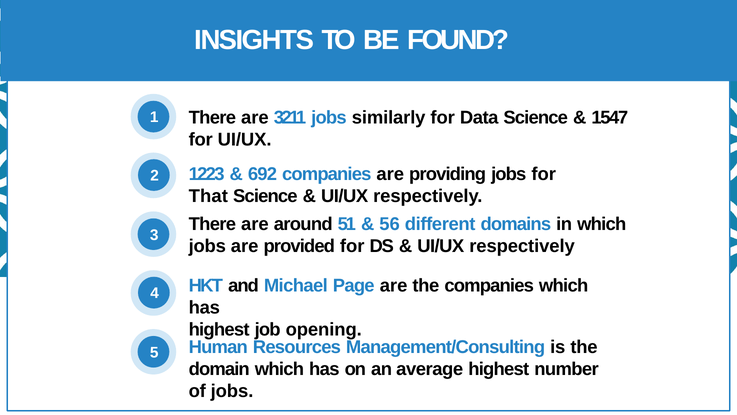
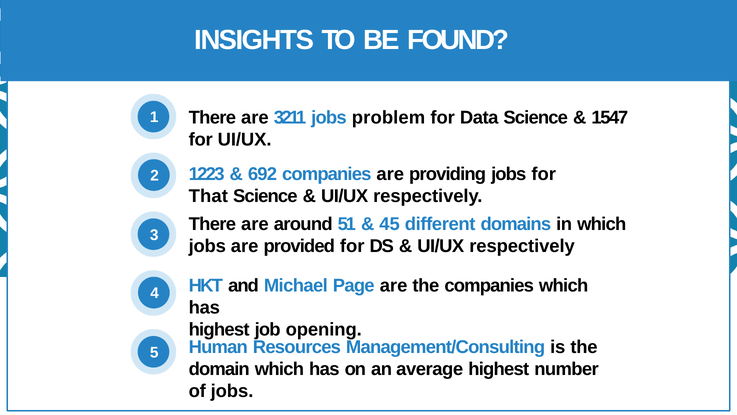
similarly: similarly -> problem (389, 118)
56: 56 -> 45 (390, 224)
